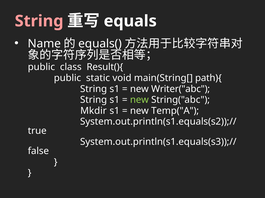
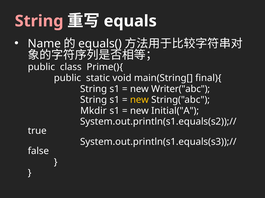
Result(){: Result(){ -> Prime(){ (105, 67)
path){: path){ -> final){ (208, 78)
new colour: light green -> yellow (139, 100)
Temp("A: Temp("A -> Initial("A (175, 111)
